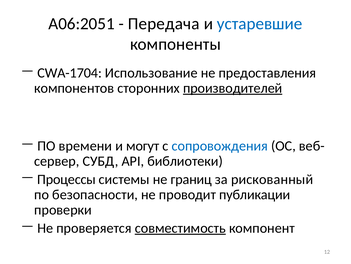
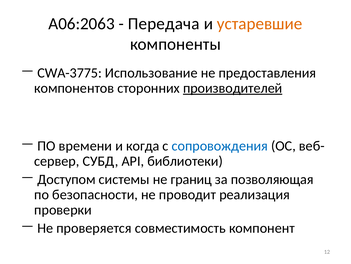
A06:2051: A06:2051 -> A06:2063 (82, 24)
устаревшие colour: blue -> orange (260, 24)
CWA-1704: CWA-1704 -> CWA-3775 (70, 73)
могут: могут -> когда (143, 146)
Процессы: Процессы -> Доступом (66, 179)
рискованный: рискованный -> позволяющая (272, 179)
публикации: публикации -> реализация (255, 194)
совместимость underline: present -> none (180, 228)
